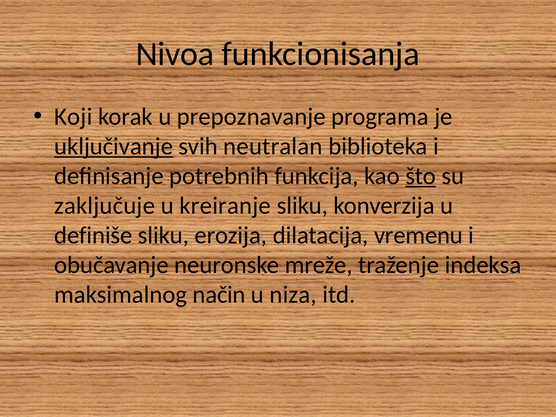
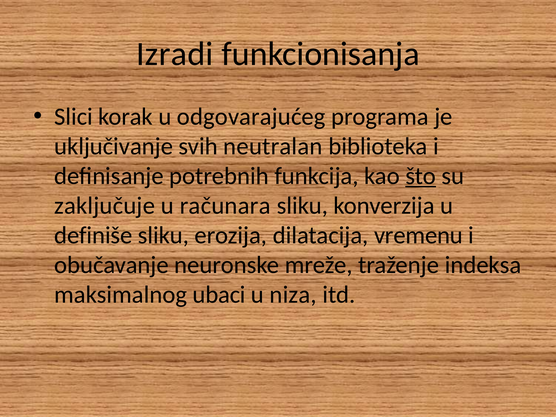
Nivoa: Nivoa -> Izradi (175, 54)
Koji: Koji -> Slici (73, 117)
prepoznavanje: prepoznavanje -> odgovarajućeg (251, 117)
uključivanje underline: present -> none (114, 146)
kreiranje: kreiranje -> računara (225, 206)
način: način -> ubaci (219, 295)
